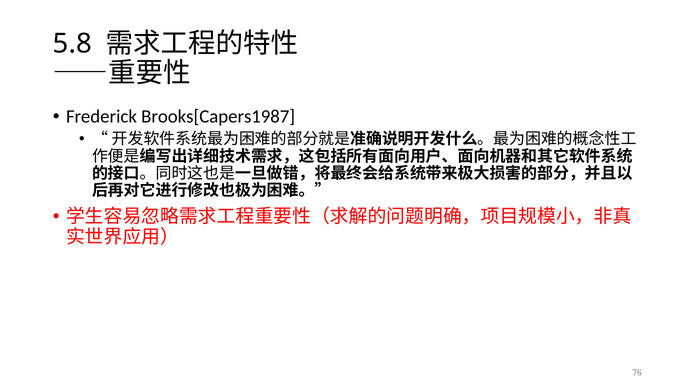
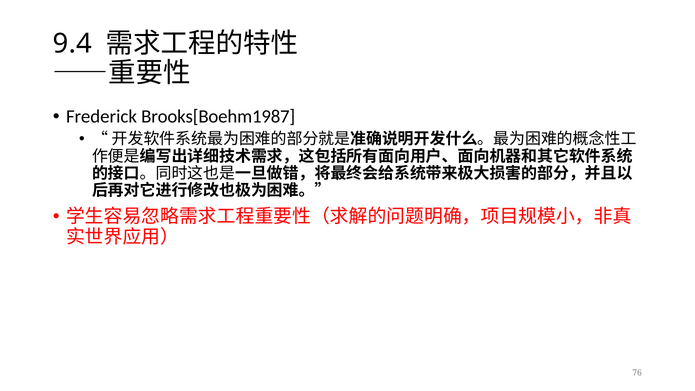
5.8: 5.8 -> 9.4 (72, 44)
Brooks[Capers1987: Brooks[Capers1987 -> Brooks[Boehm1987 (218, 117)
